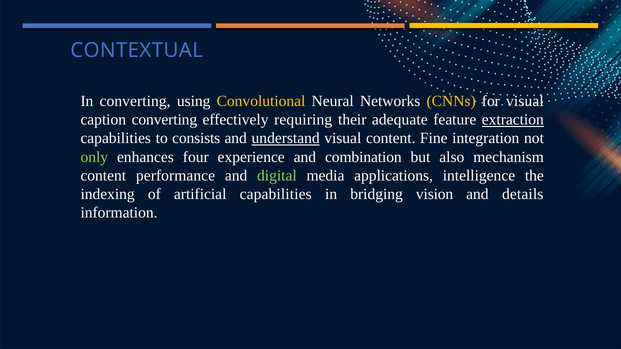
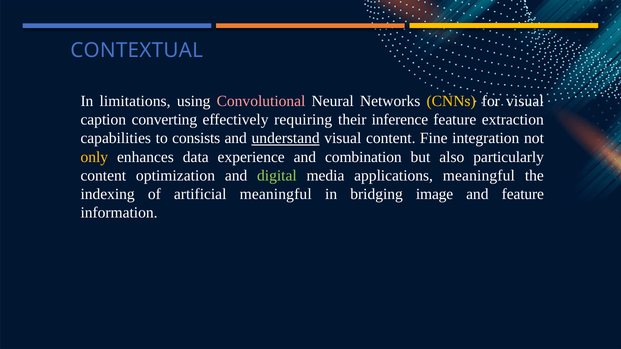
In converting: converting -> limitations (135, 101)
Convolutional colour: yellow -> pink (261, 101)
adequate: adequate -> inference (400, 120)
extraction underline: present -> none (513, 120)
only colour: light green -> yellow (94, 157)
four: four -> data (196, 157)
mechanism: mechanism -> particularly (509, 157)
performance: performance -> optimization (176, 176)
applications intelligence: intelligence -> meaningful (479, 176)
artificial capabilities: capabilities -> meaningful (276, 194)
vision: vision -> image (435, 194)
and details: details -> feature (523, 194)
